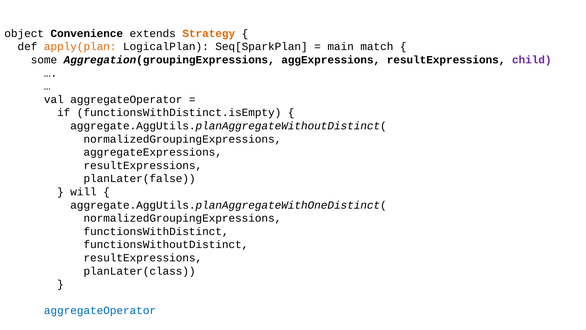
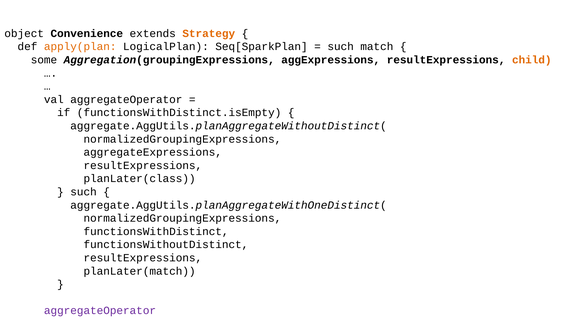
main: main -> such (341, 47)
child colour: purple -> orange (532, 60)
planLater(false: planLater(false -> planLater(class (140, 178)
will: will -> such (84, 192)
planLater(class: planLater(class -> planLater(match (140, 271)
aggregateOperator colour: blue -> purple (100, 310)
